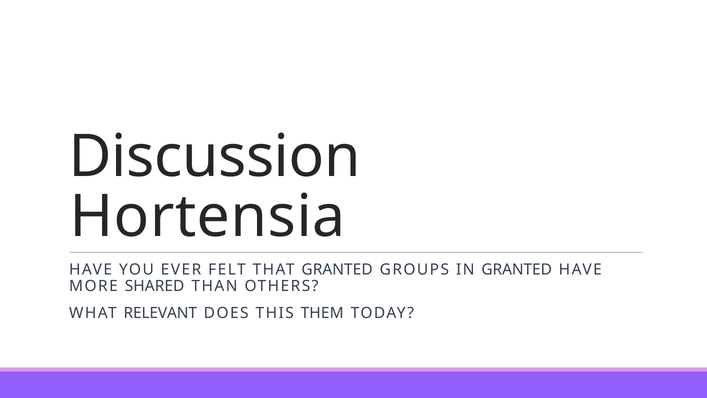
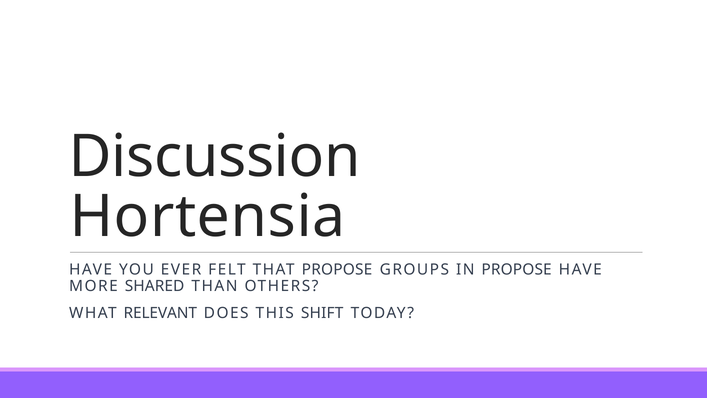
THAT GRANTED: GRANTED -> PROPOSE (337, 269)
IN GRANTED: GRANTED -> PROPOSE (517, 269)
THEM: THEM -> SHIFT (322, 313)
